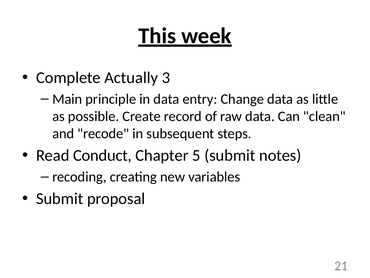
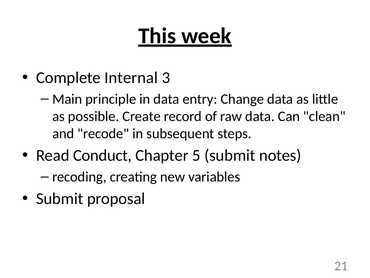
Actually: Actually -> Internal (131, 78)
